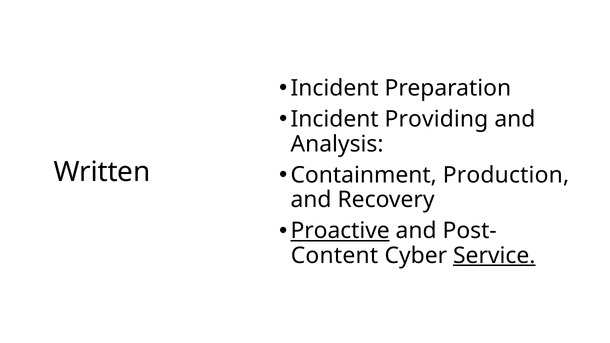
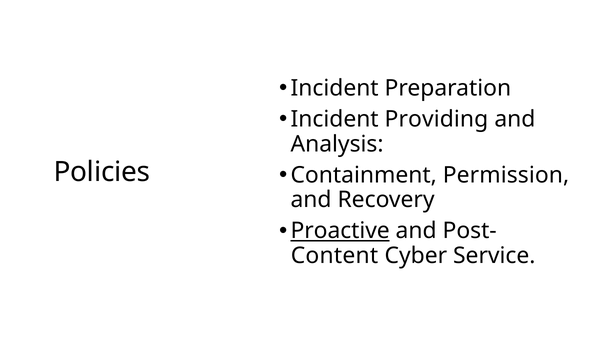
Production: Production -> Permission (506, 175)
Written: Written -> Policies (102, 172)
Service underline: present -> none (494, 256)
